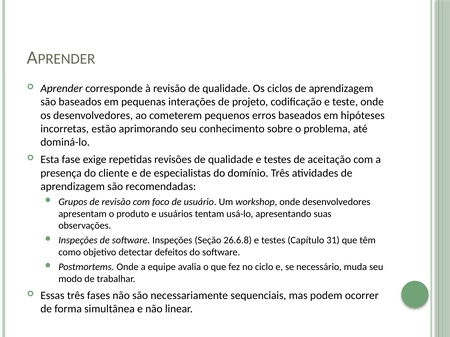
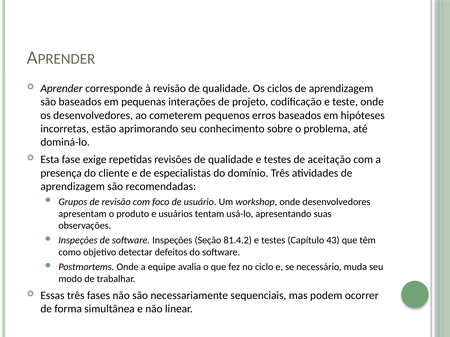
26.6.8: 26.6.8 -> 81.4.2 (238, 241)
31: 31 -> 43 (333, 241)
